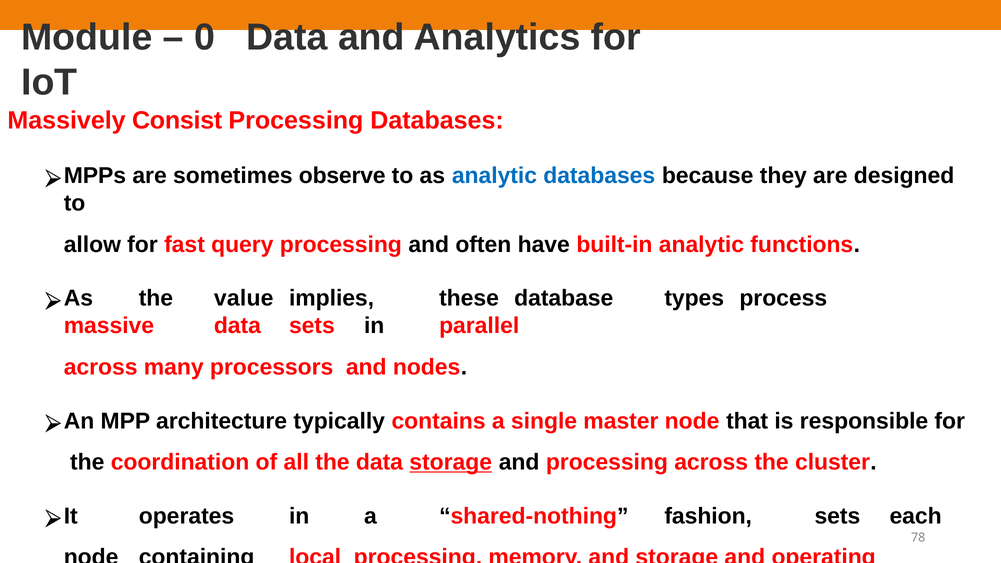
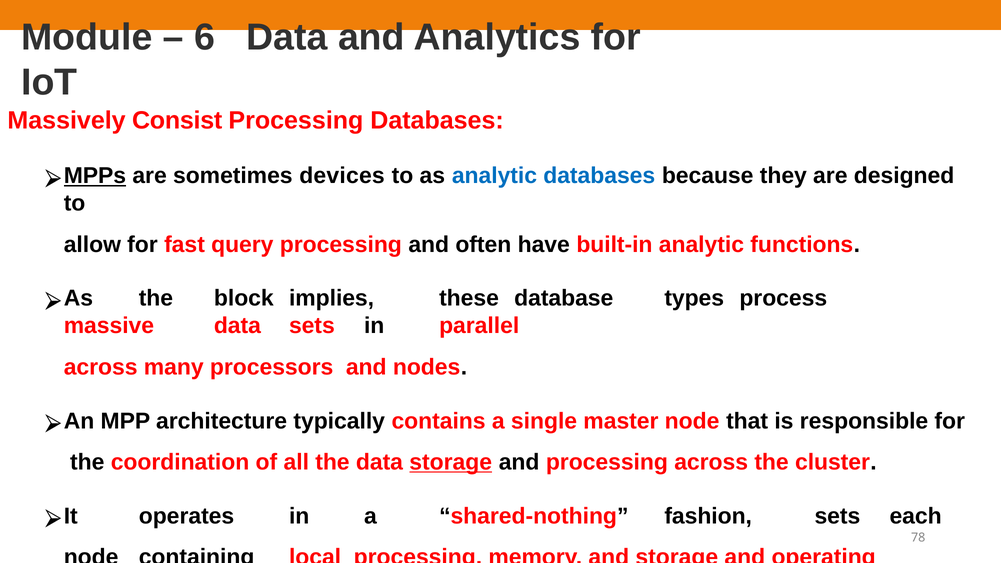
0: 0 -> 6 (205, 37)
MPPs underline: none -> present (95, 176)
observe: observe -> devices (342, 176)
value: value -> block (244, 298)
